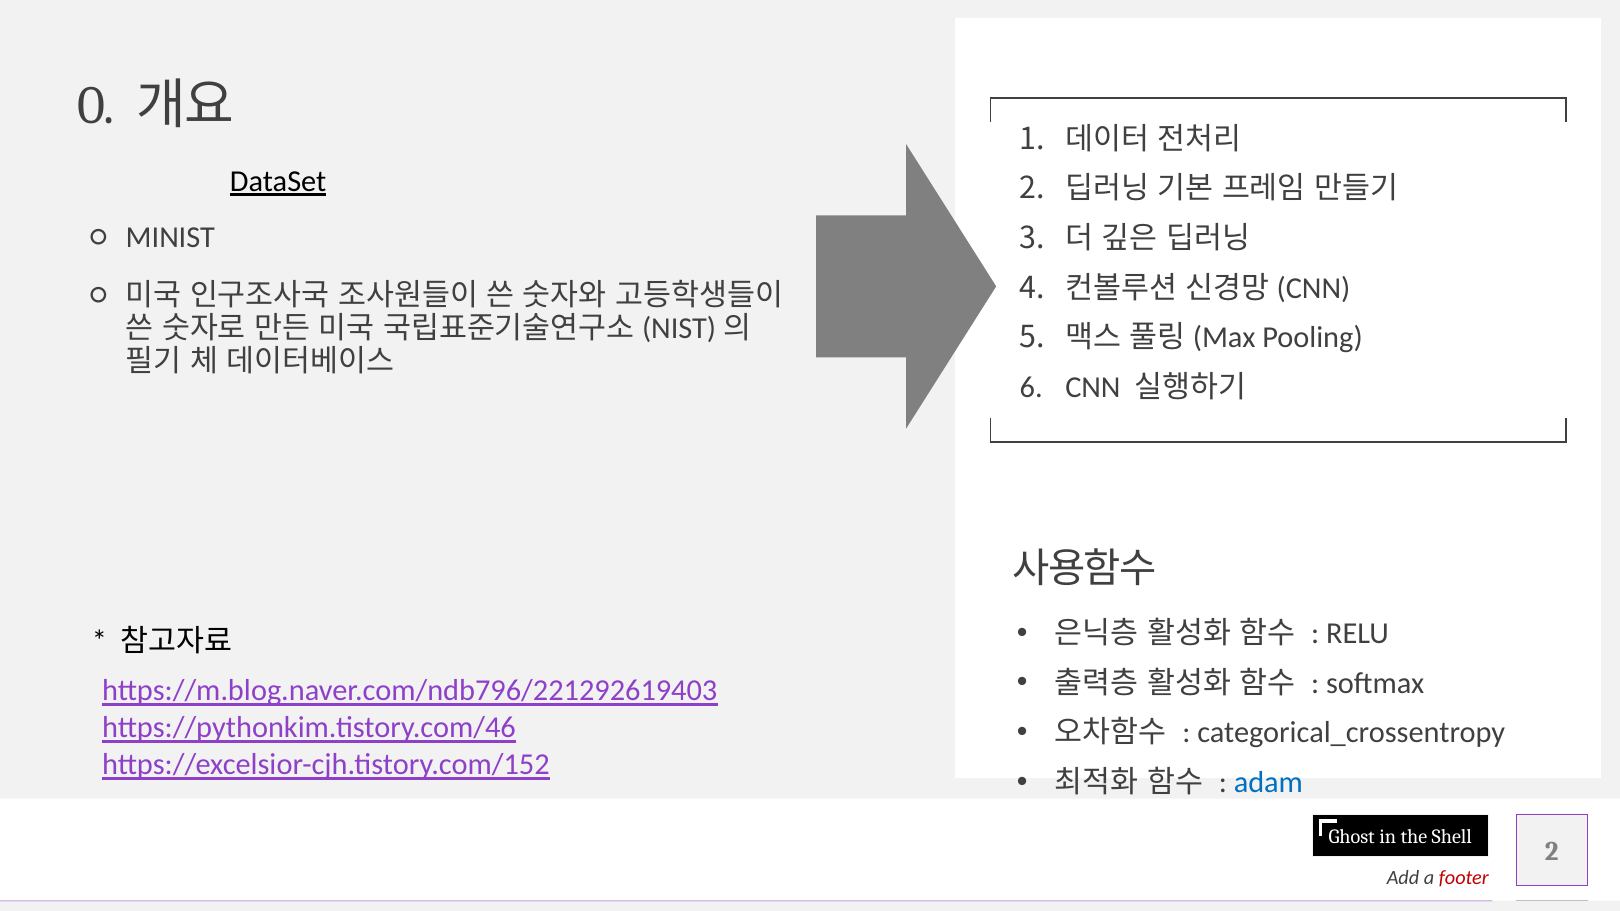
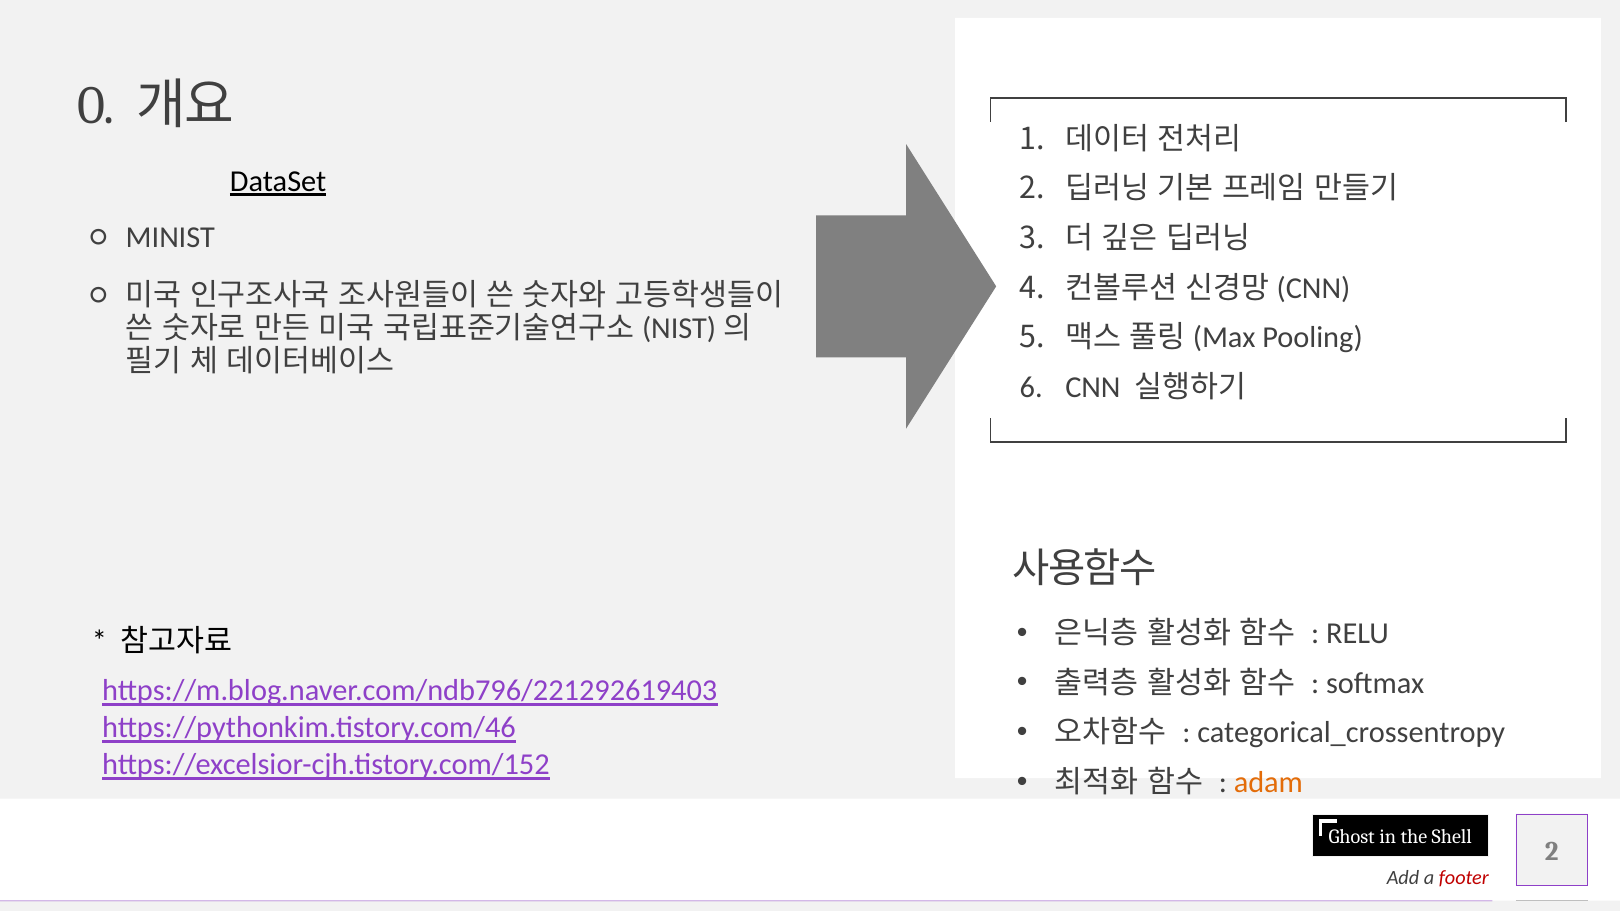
adam colour: blue -> orange (1268, 783)
